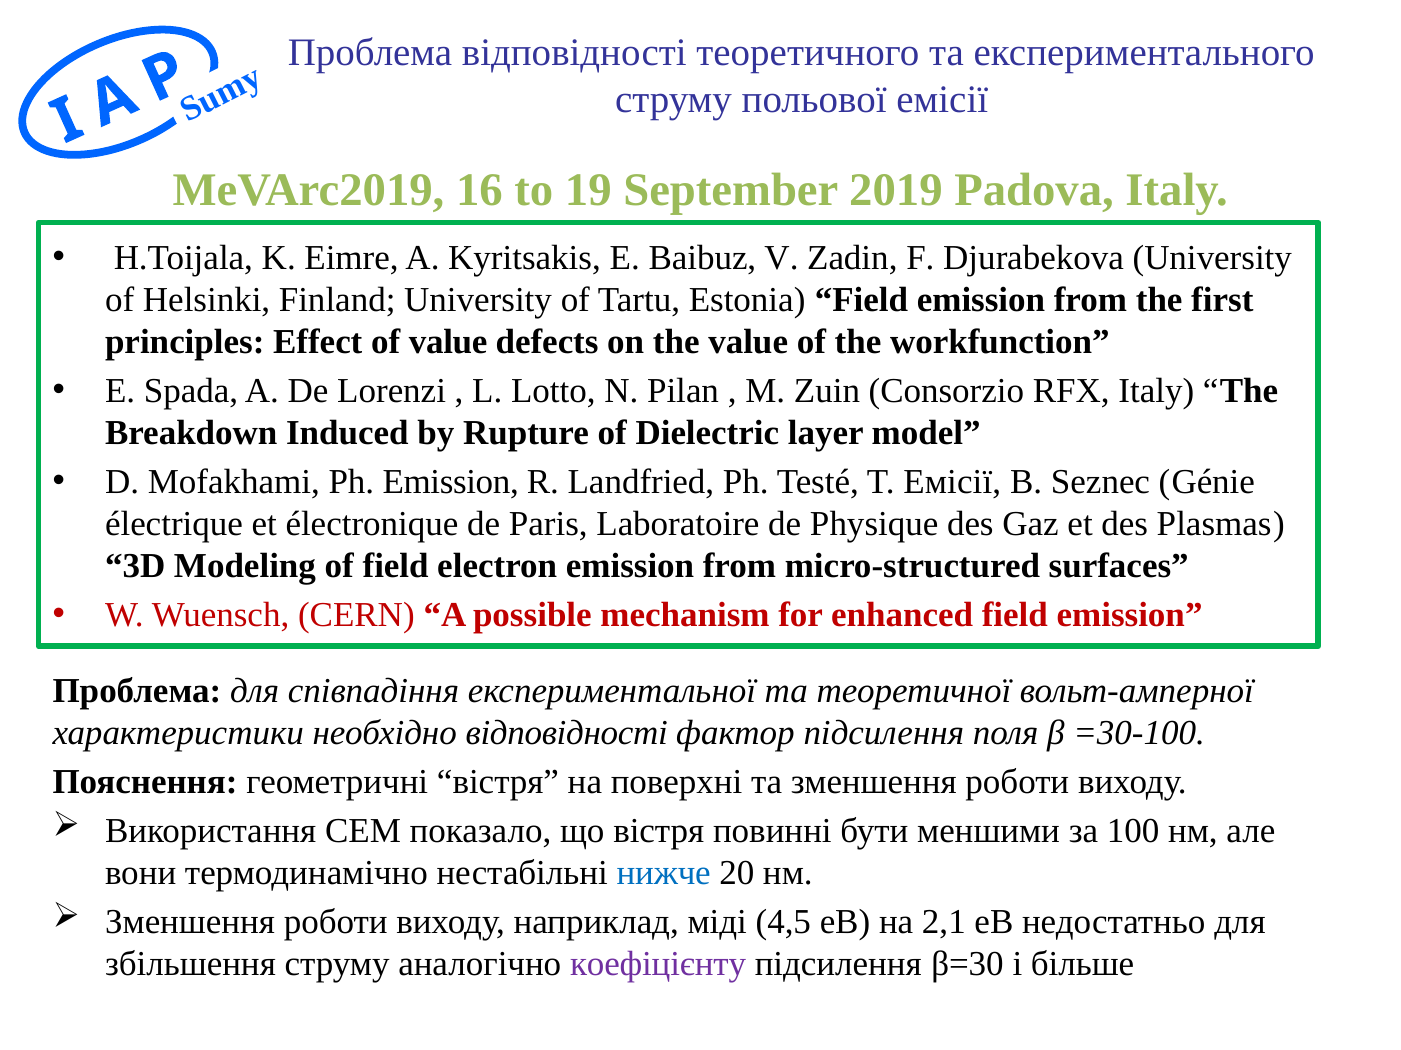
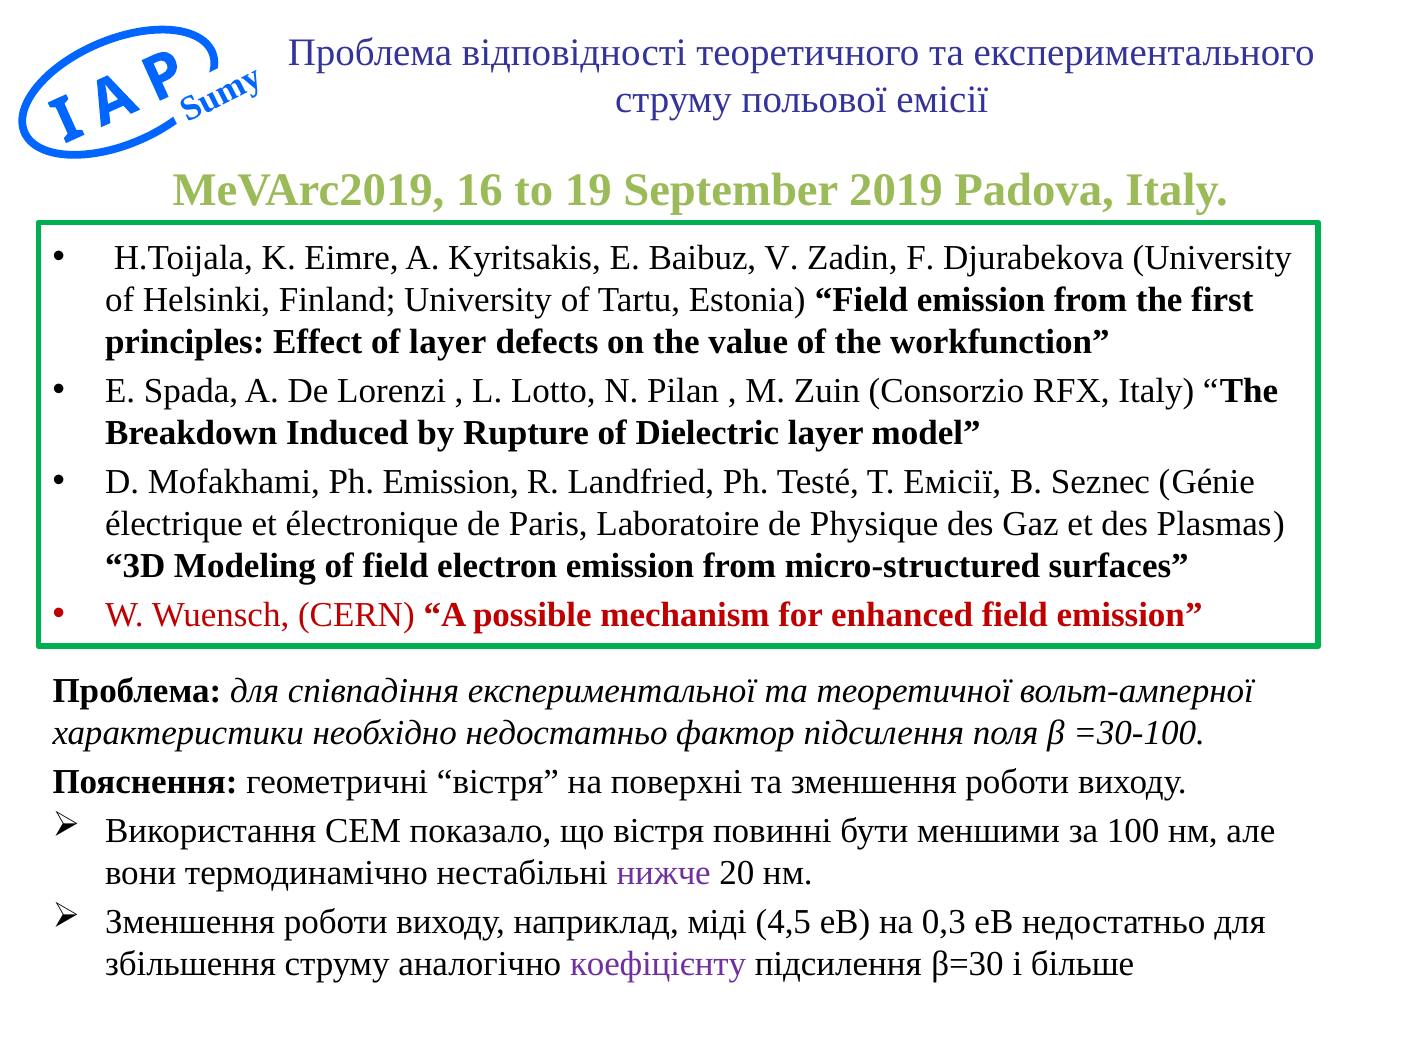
of value: value -> layer (448, 342)
необхідно відповідності: відповідності -> недостатньо (567, 734)
нижче colour: blue -> purple (664, 874)
2,1: 2,1 -> 0,3 (944, 923)
